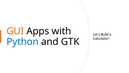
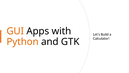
Python colour: blue -> orange (23, 41)
